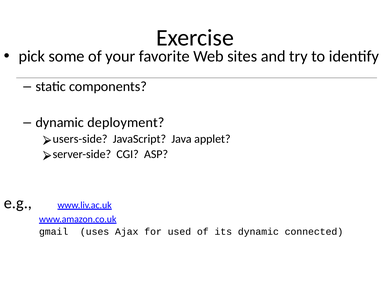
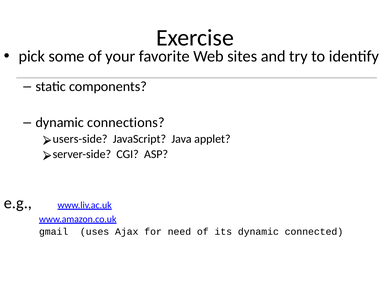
deployment: deployment -> connections (126, 123)
used: used -> need (179, 232)
